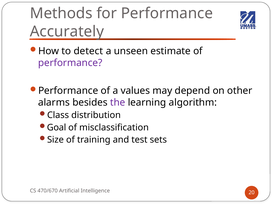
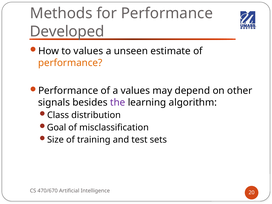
Accurately: Accurately -> Developed (67, 31)
to detect: detect -> values (88, 51)
performance colour: purple -> orange (70, 63)
alarms: alarms -> signals (54, 102)
